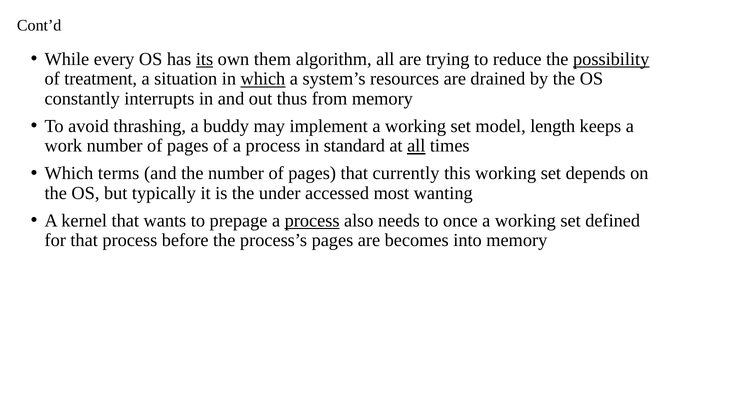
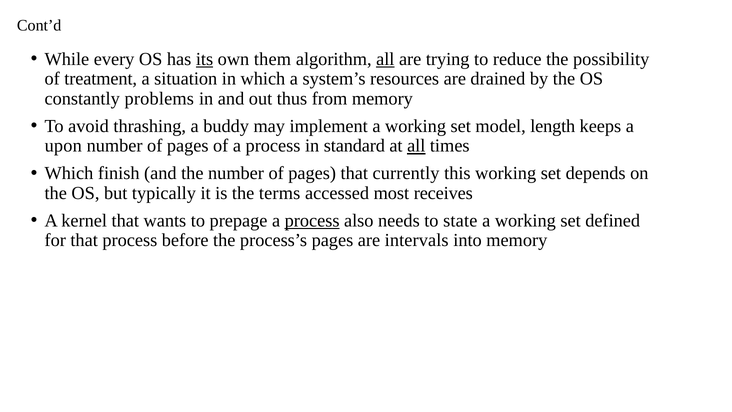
all underline: none -> present (385, 59)
possibility underline: present -> none (611, 59)
which underline: present -> none (263, 79)
interrupts: interrupts -> problems (159, 99)
work: work -> upon (63, 146)
terms: terms -> finish (119, 173)
under: under -> terms (280, 193)
wanting: wanting -> receives (443, 193)
once: once -> state (460, 220)
becomes: becomes -> intervals (417, 240)
